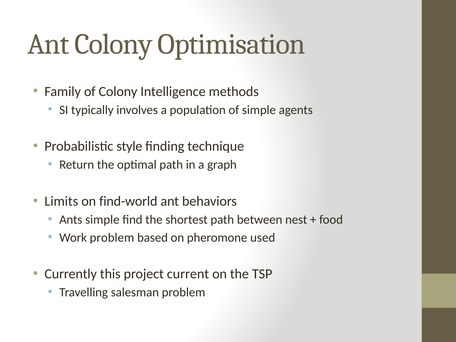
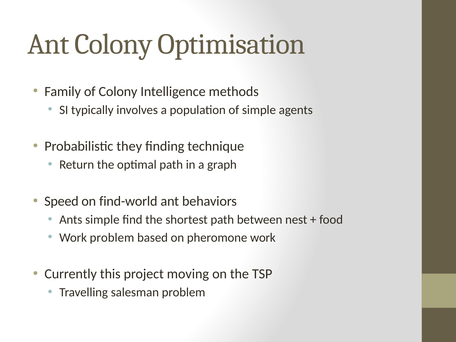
style: style -> they (129, 146)
Limits: Limits -> Speed (61, 201)
pheromone used: used -> work (263, 237)
current: current -> moving (188, 274)
